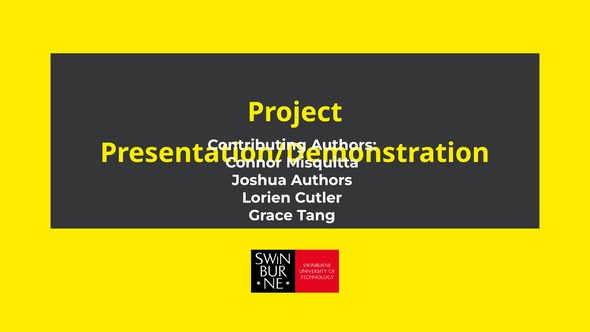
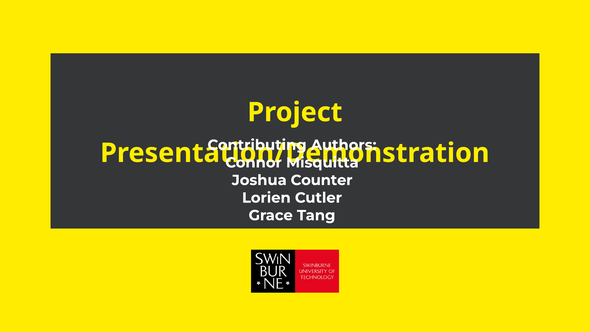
Joshua Authors: Authors -> Counter (322, 180)
